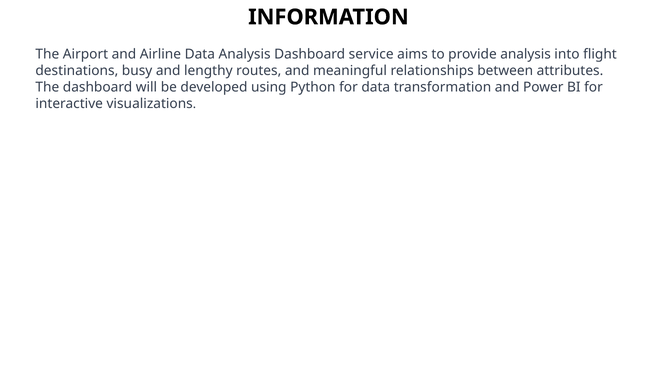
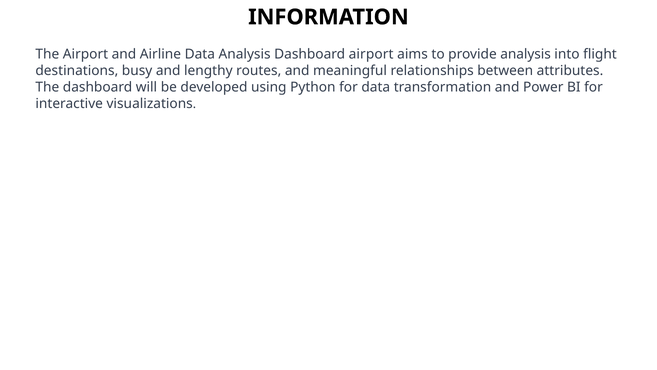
Dashboard service: service -> airport (371, 54)
